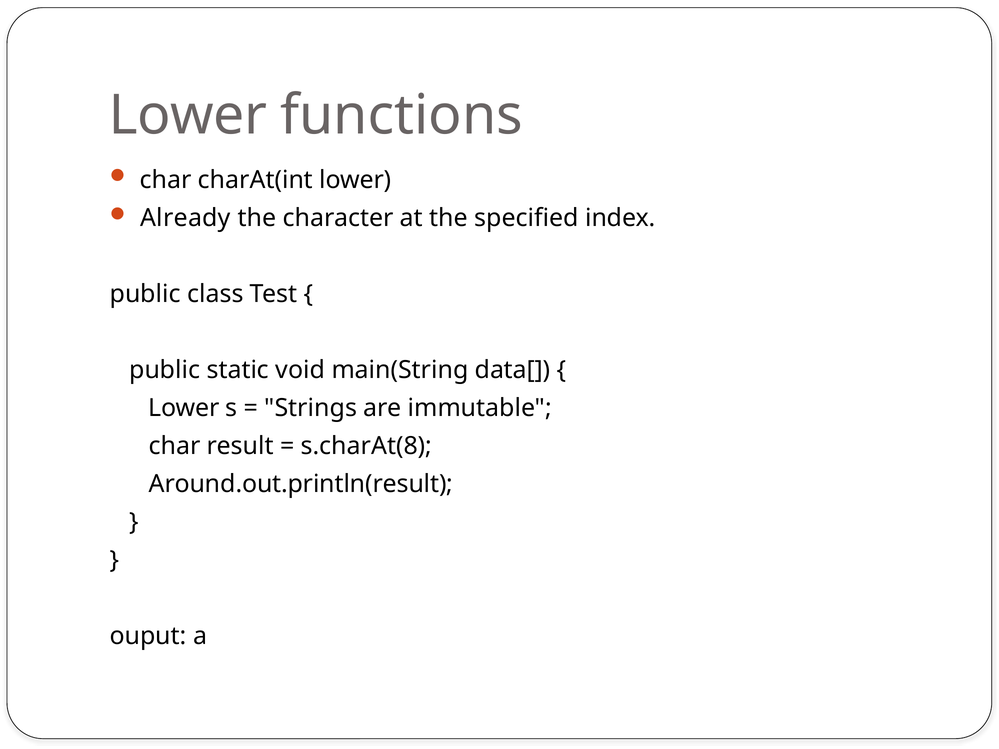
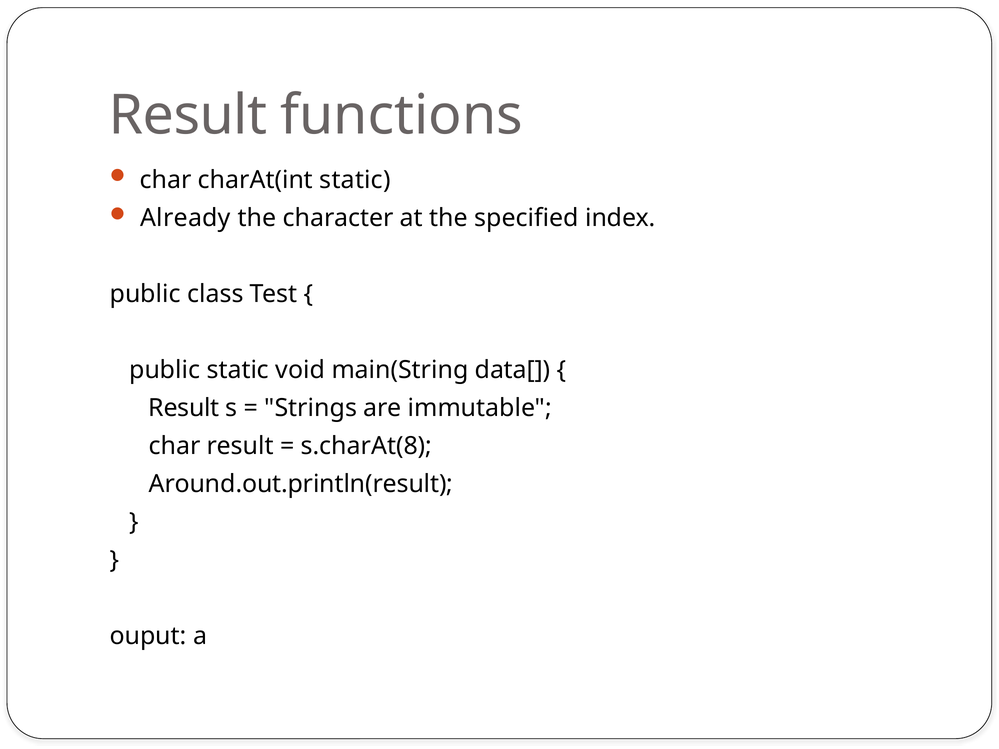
Lower: Lower -> Result (188, 115)
charAt(int lower: lower -> static (355, 180)
Lower: Lower -> Result (184, 408)
